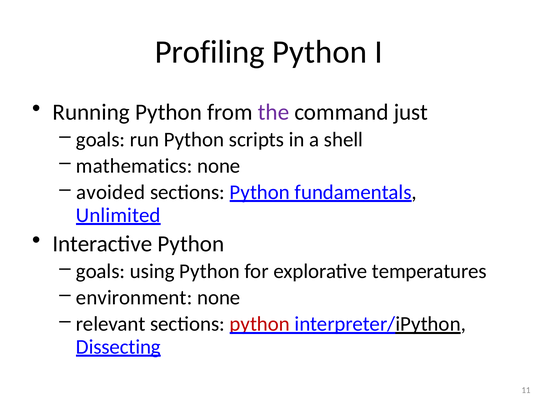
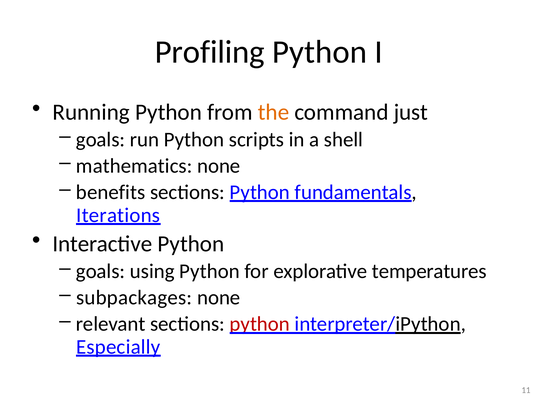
the colour: purple -> orange (274, 112)
avoided: avoided -> benefits (111, 192)
Unlimited: Unlimited -> Iterations (118, 215)
environment: environment -> subpackages (134, 298)
Dissecting: Dissecting -> Especially (118, 347)
